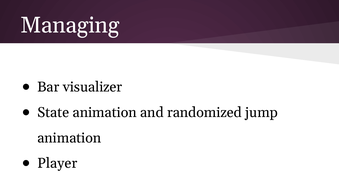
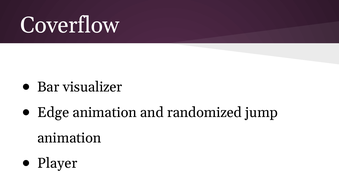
Managing: Managing -> Coverflow (70, 25)
State: State -> Edge (53, 112)
